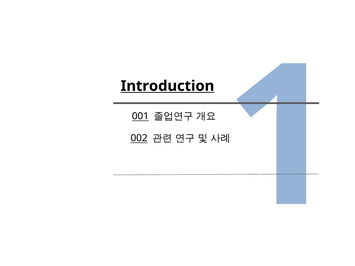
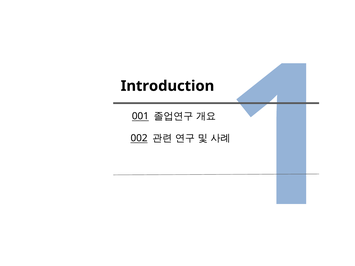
Introduction underline: present -> none (167, 86)
